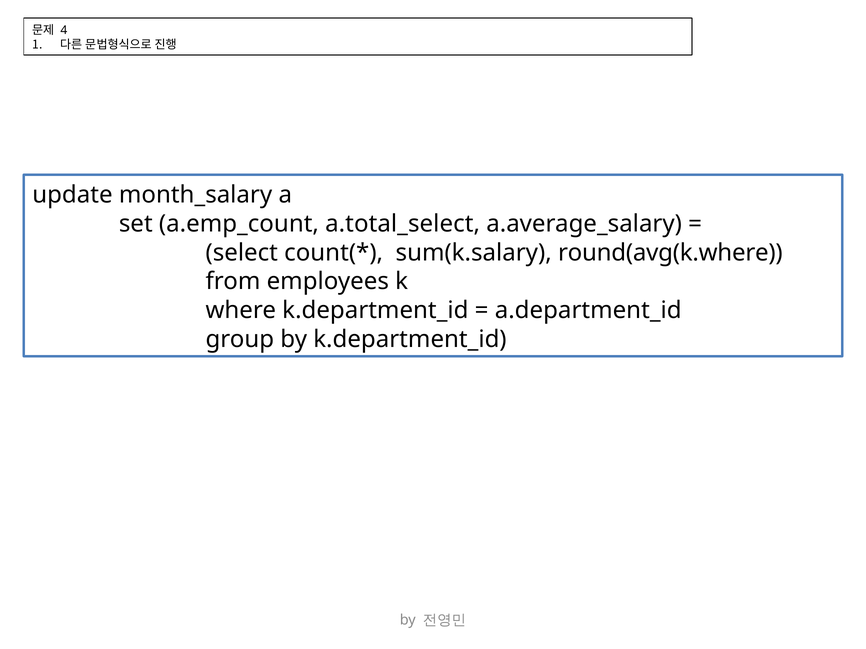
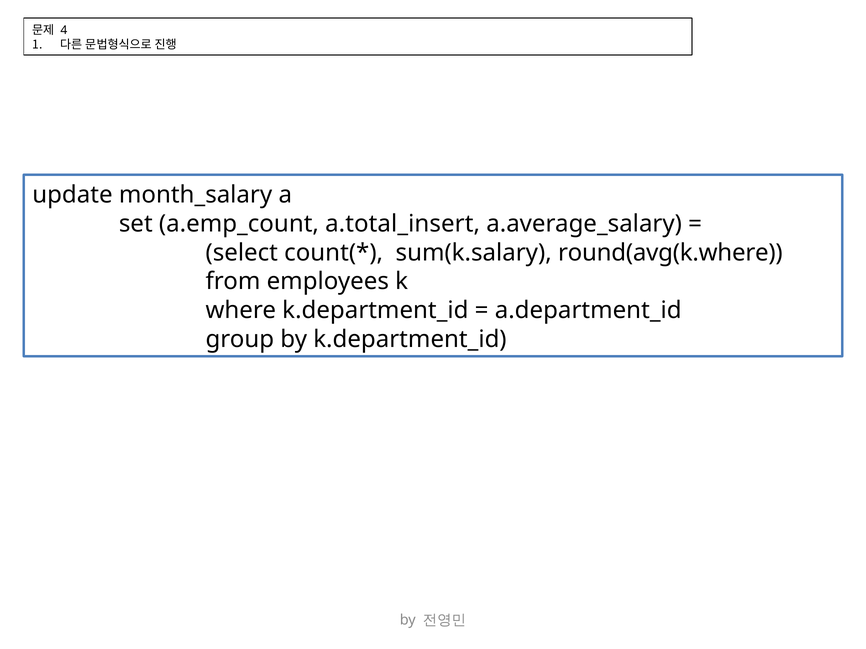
a.total_select: a.total_select -> a.total_insert (403, 224)
